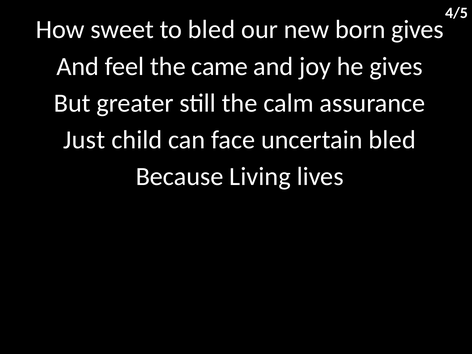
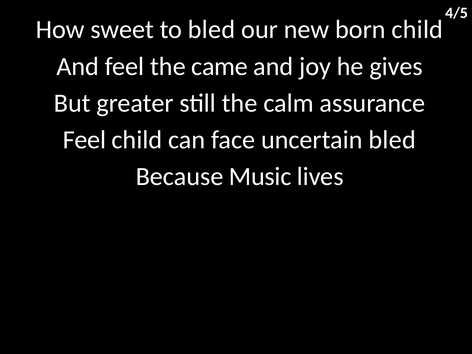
born gives: gives -> child (417, 30)
Just: Just -> Feel (84, 140)
Living: Living -> Music (260, 176)
